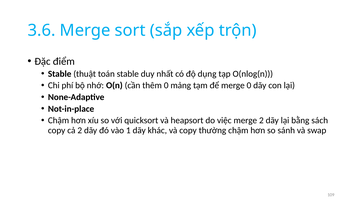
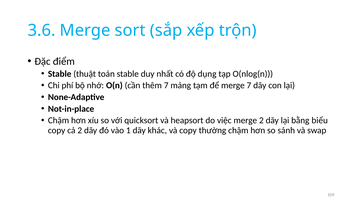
thêm 0: 0 -> 7 (166, 85)
merge 0: 0 -> 7 (249, 85)
sách: sách -> biểu (320, 120)
